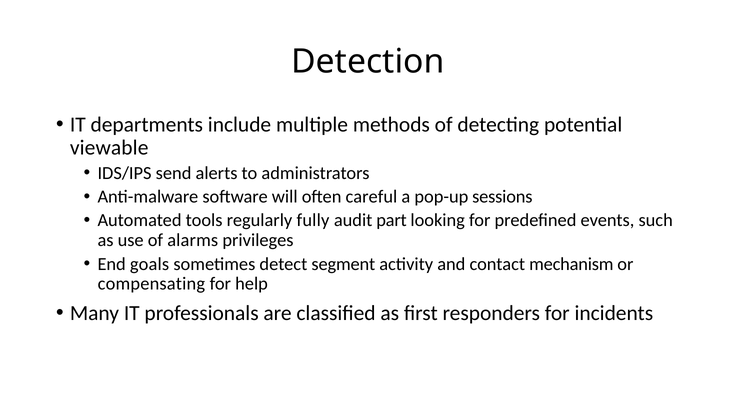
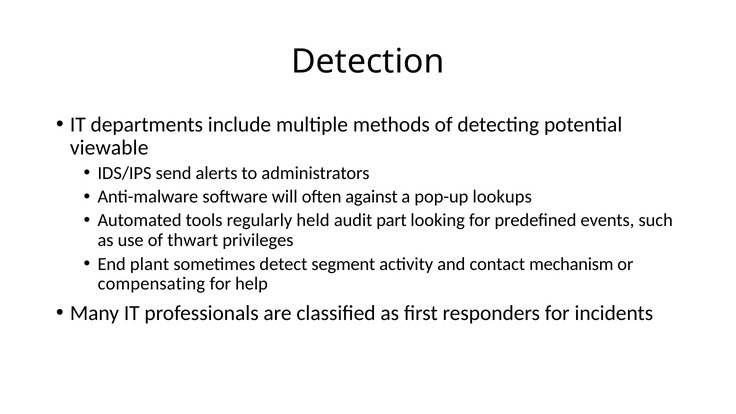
careful: careful -> against (372, 197)
sessions: sessions -> lookups (502, 197)
fully: fully -> held (313, 220)
alarms: alarms -> thwart (193, 240)
goals: goals -> plant (150, 264)
